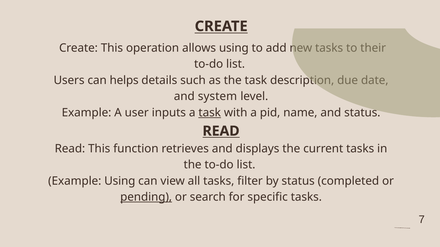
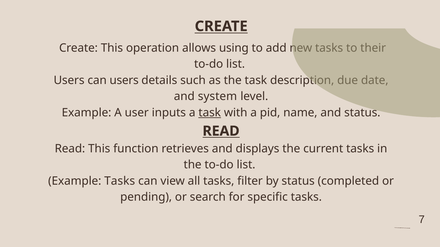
can helps: helps -> users (124, 80)
Example Using: Using -> Tasks (120, 181)
pending underline: present -> none (146, 198)
